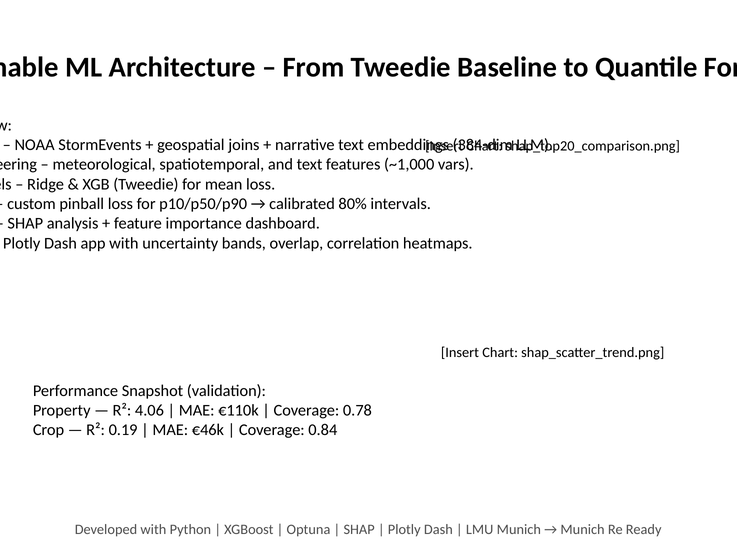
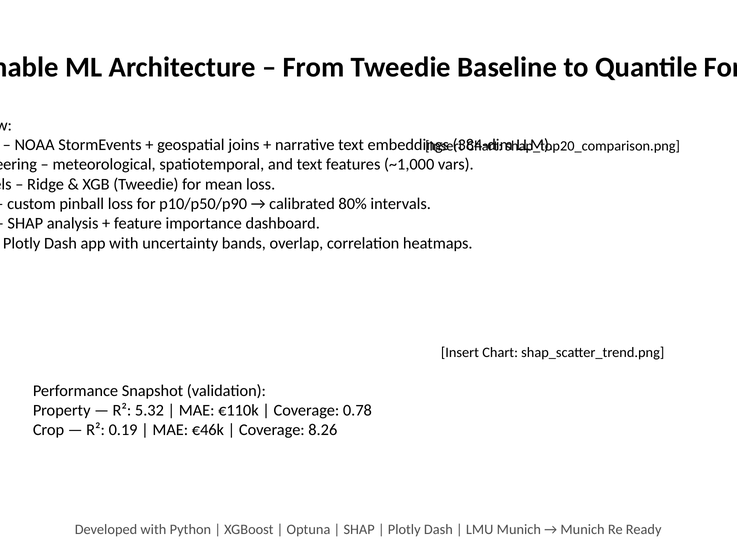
4.06: 4.06 -> 5.32 (149, 410)
0.84: 0.84 -> 8.26 (323, 430)
